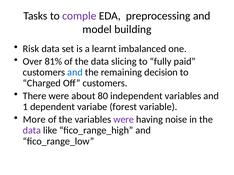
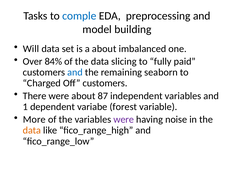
comple colour: purple -> blue (79, 16)
Risk: Risk -> Will (31, 49)
a learnt: learnt -> about (104, 49)
81%: 81% -> 84% (53, 62)
decision: decision -> seaborn (161, 73)
80: 80 -> 87 (103, 96)
data colour: purple -> orange (32, 131)
